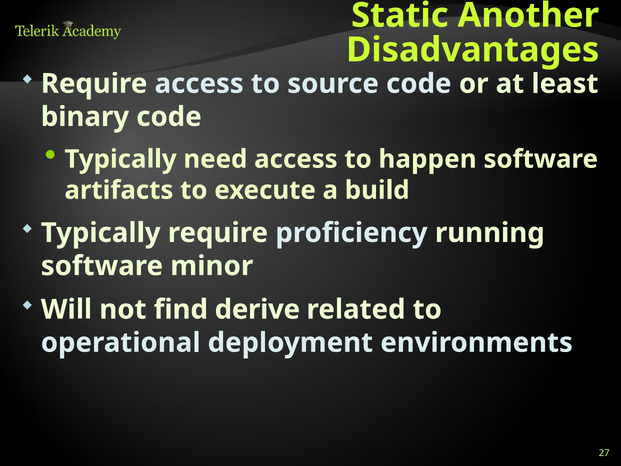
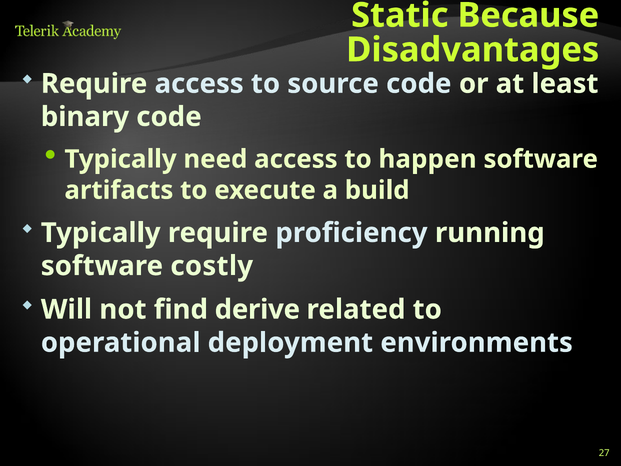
Another: Another -> Because (528, 15)
minor: minor -> costly (212, 266)
